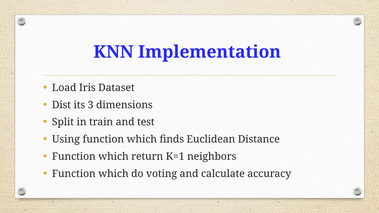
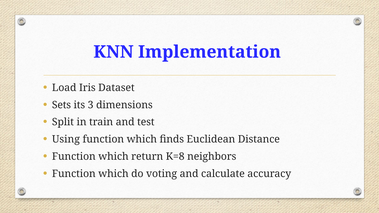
Dist: Dist -> Sets (61, 105)
K=1: K=1 -> K=8 (175, 157)
